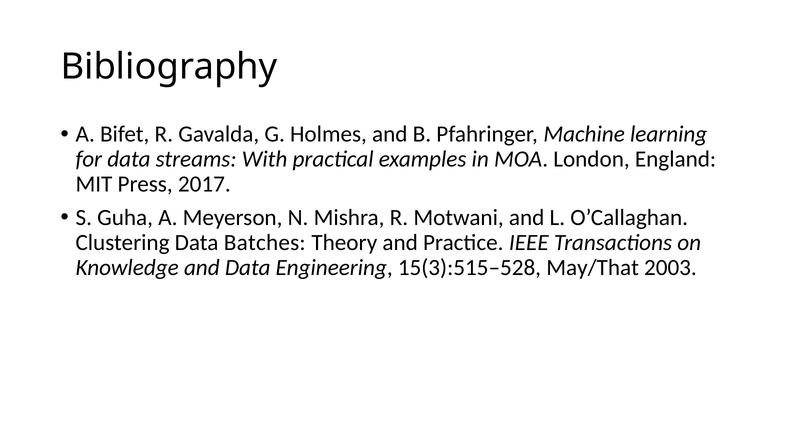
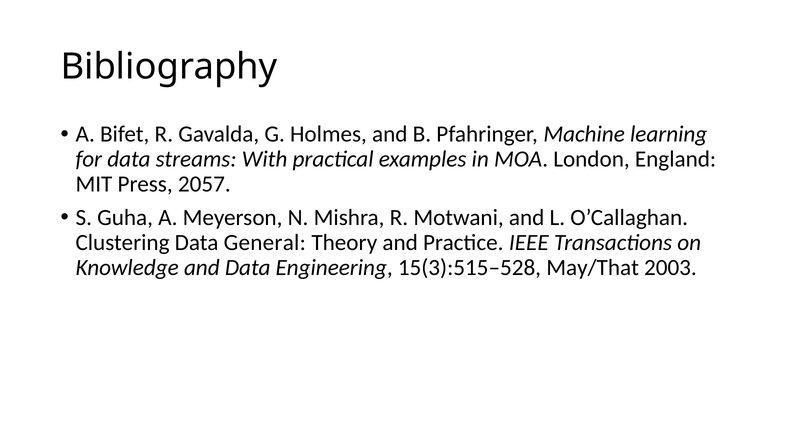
2017: 2017 -> 2057 (204, 184)
Batches: Batches -> General (265, 243)
